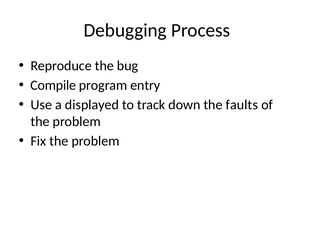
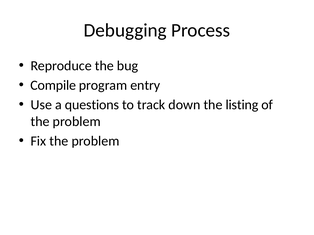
displayed: displayed -> questions (92, 105)
faults: faults -> listing (242, 105)
